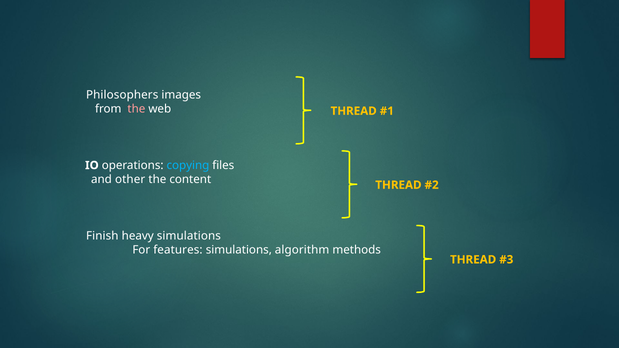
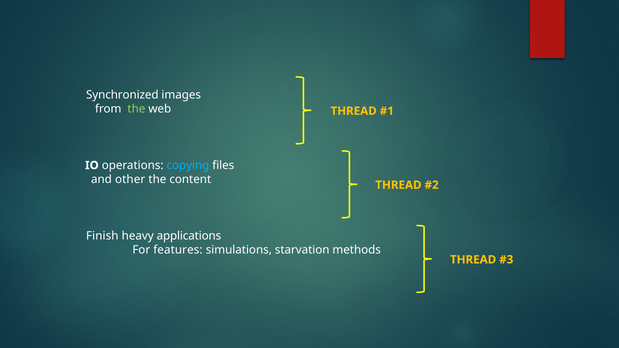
Philosophers: Philosophers -> Synchronized (122, 95)
the colour: pink -> light green (136, 109)
heavy simulations: simulations -> applications (189, 236)
algorithm: algorithm -> starvation (302, 250)
